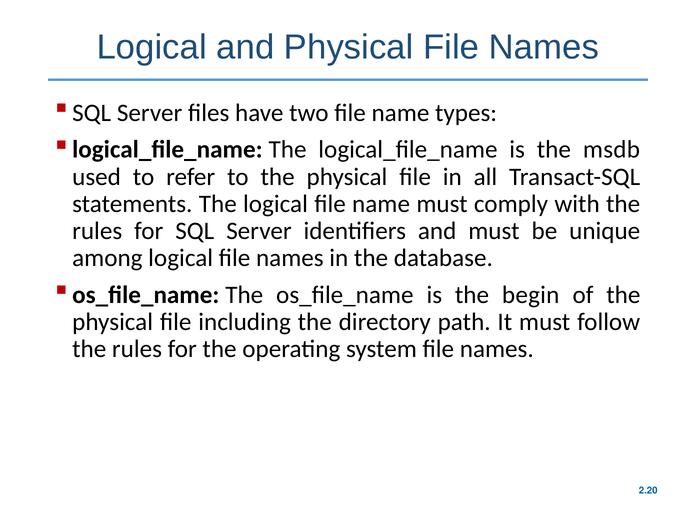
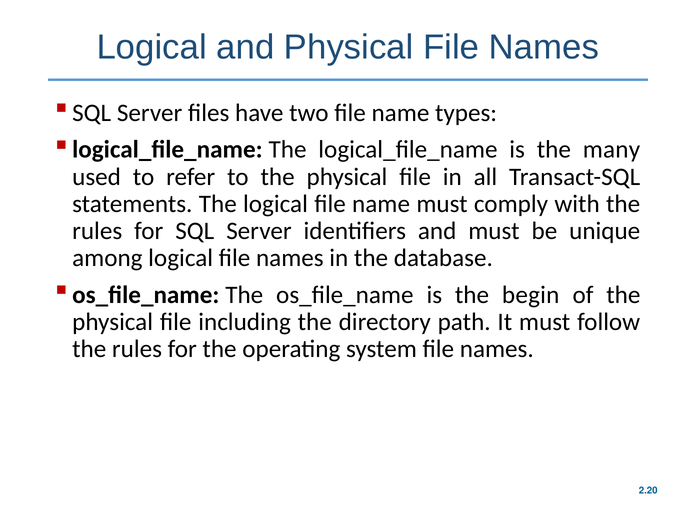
msdb: msdb -> many (611, 150)
